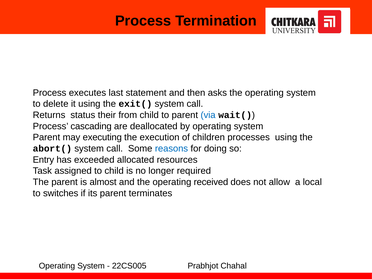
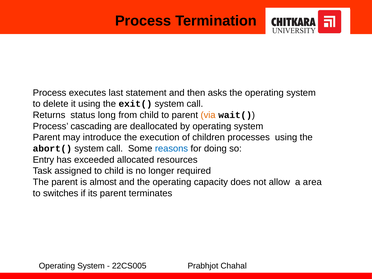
their: their -> long (107, 115)
via colour: blue -> orange (208, 115)
executing: executing -> introduce (102, 137)
received: received -> capacity (211, 182)
local: local -> area (312, 182)
